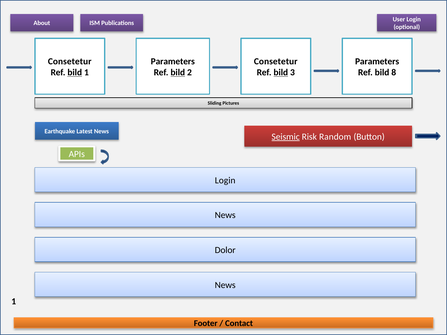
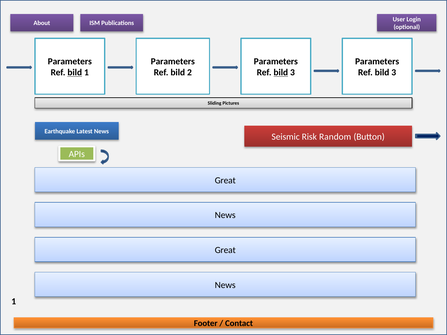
Consetetur: Consetetur -> Parameters (70, 61)
Consetetur: Consetetur -> Parameters (276, 61)
bild underline: present -> none (178, 73)
8: 8 -> 3 (394, 73)
Seismic underline: present -> none (286, 137)
Login: Login -> Great (225, 180)
Dolor: Dolor -> Great (225, 250)
